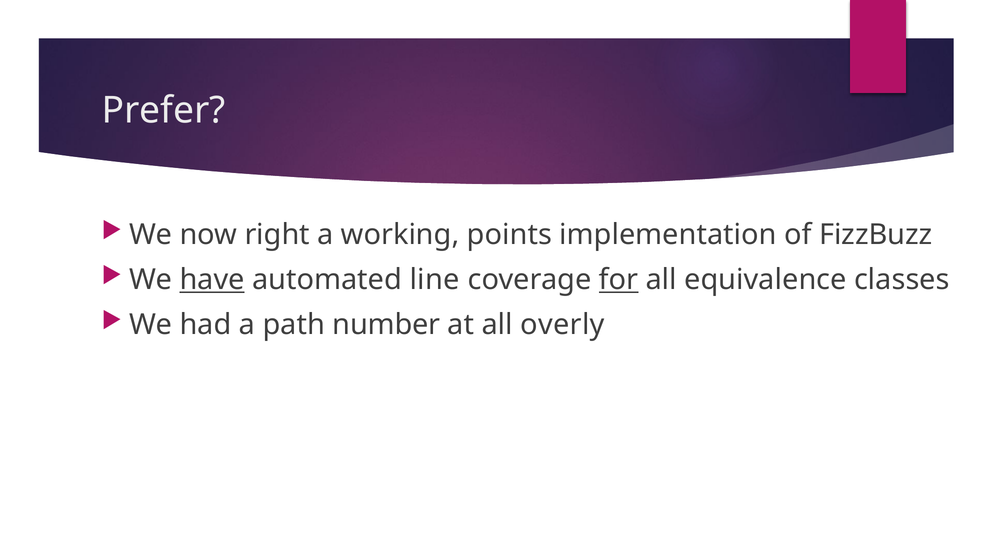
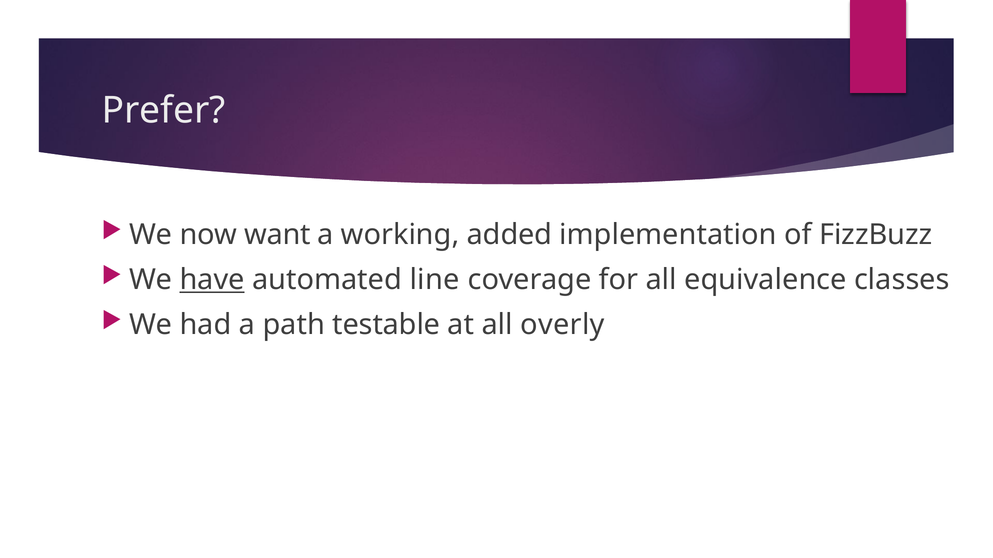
right: right -> want (277, 235)
points: points -> added (509, 235)
for underline: present -> none (619, 280)
number: number -> testable (386, 325)
